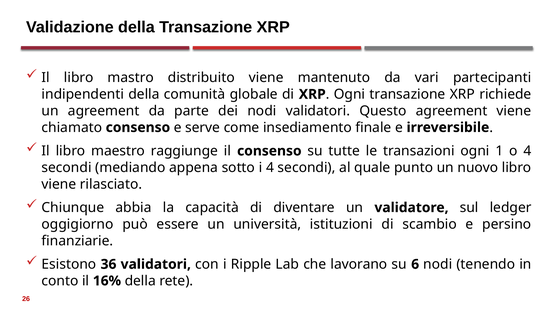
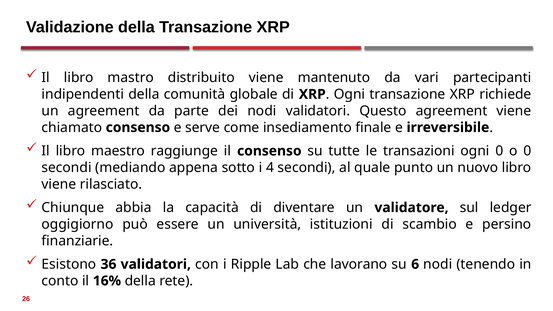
ogni 1: 1 -> 0 (499, 151)
o 4: 4 -> 0 (527, 151)
